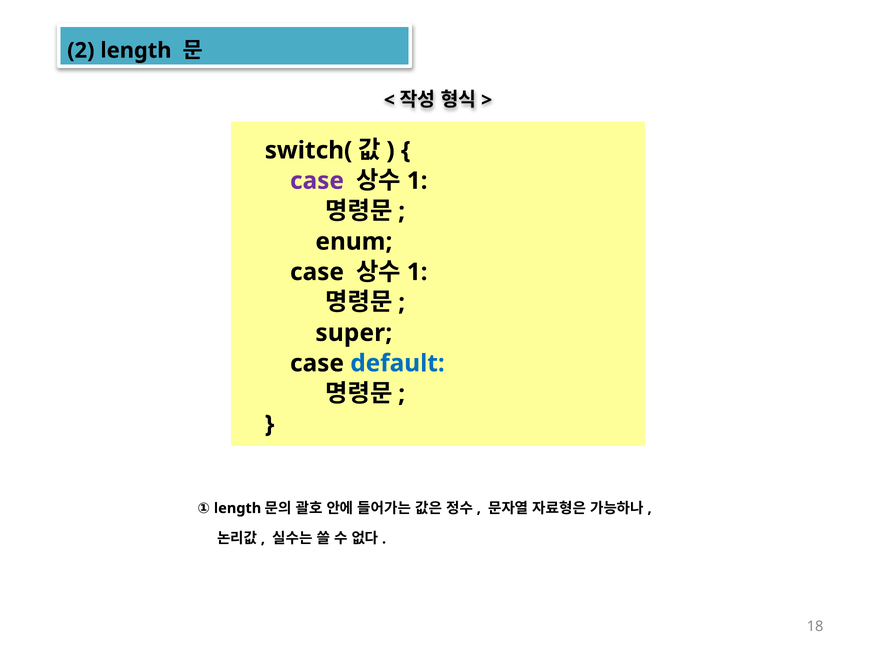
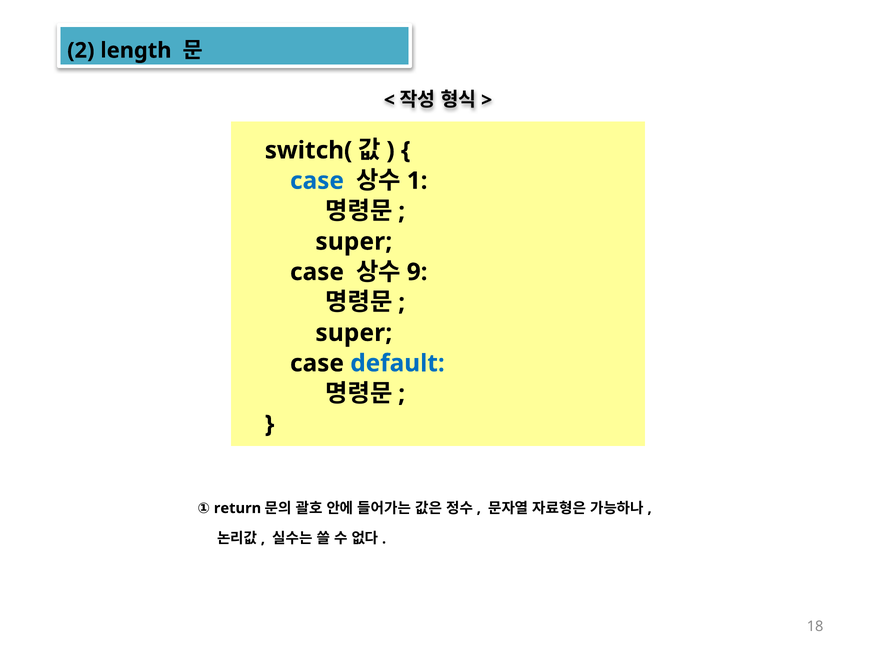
case colour: purple -> blue (317, 181)
enum: enum -> super (354, 242)
1: 1 -> 9 (417, 272)
① length: length -> return (237, 508)
